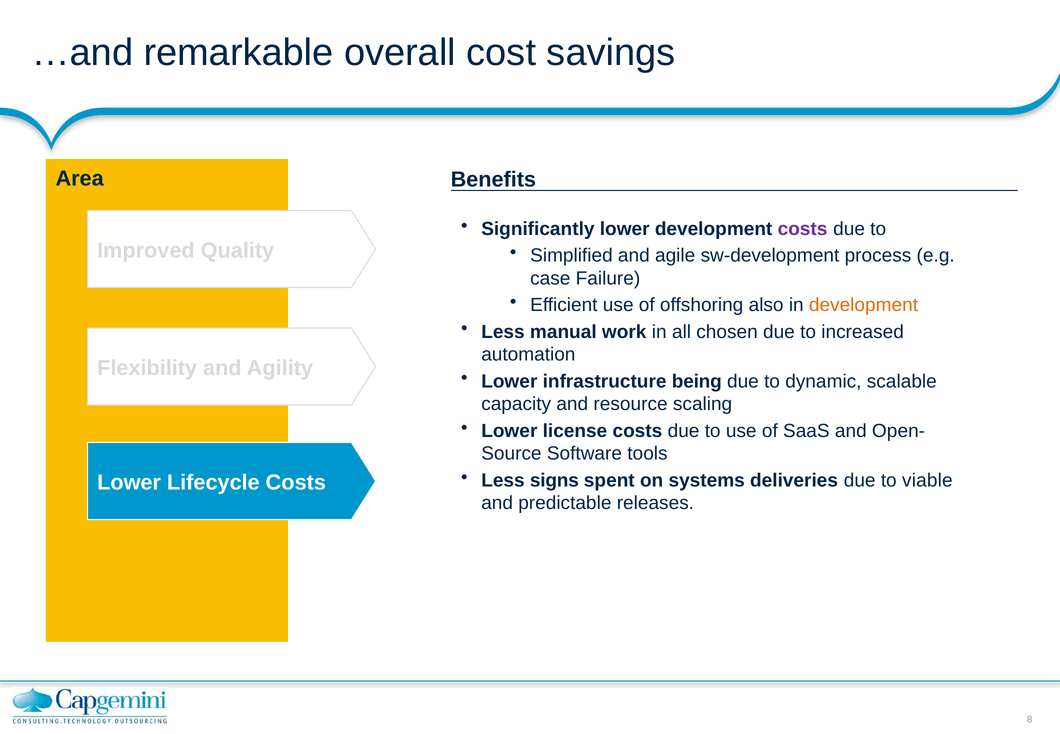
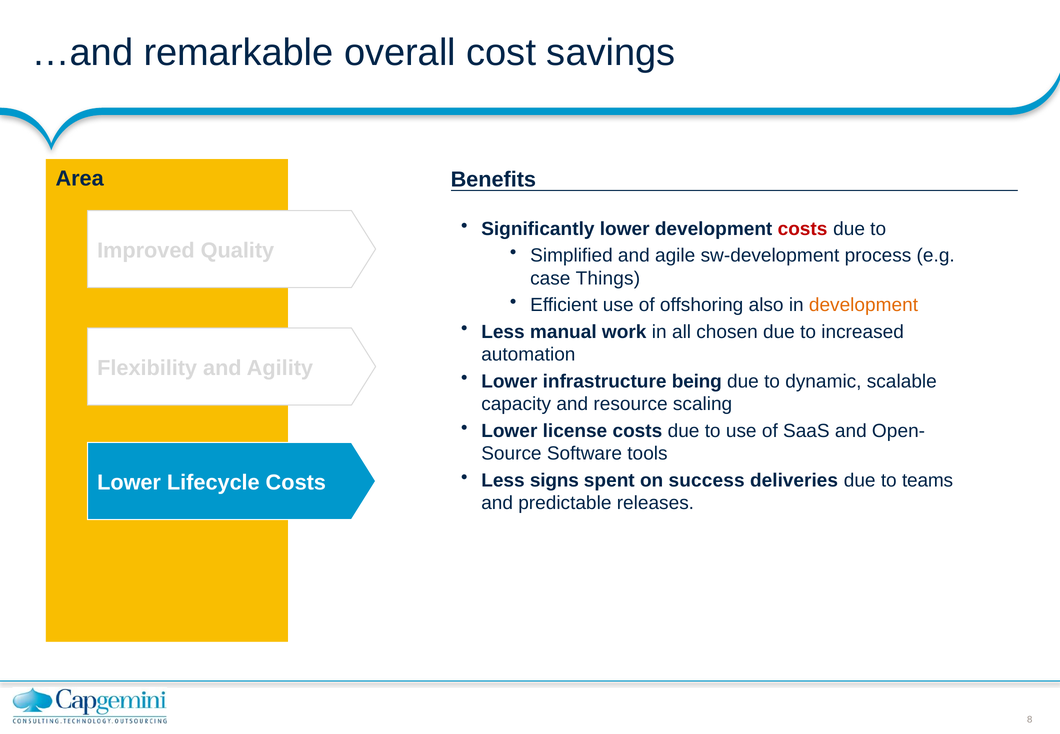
costs colour: purple -> red (803, 229)
Failure: Failure -> Things (608, 278)
systems: systems -> success (707, 480)
viable: viable -> teams (928, 480)
